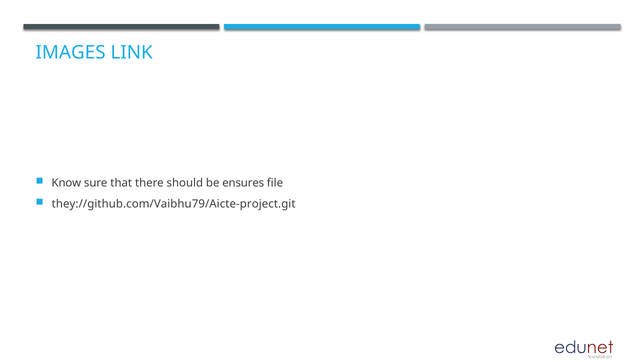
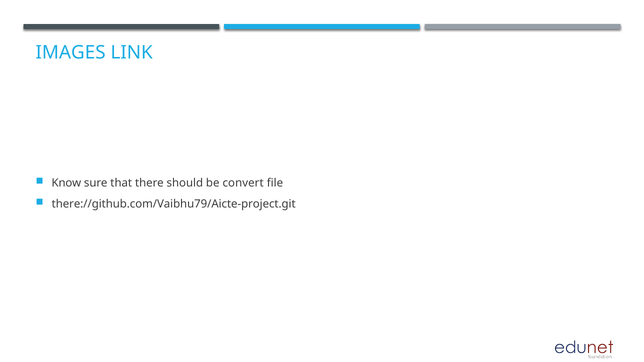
ensures: ensures -> convert (243, 183)
they://github.com/Vaibhu79/Aicte-project.git: they://github.com/Vaibhu79/Aicte-project.git -> there://github.com/Vaibhu79/Aicte-project.git (174, 204)
